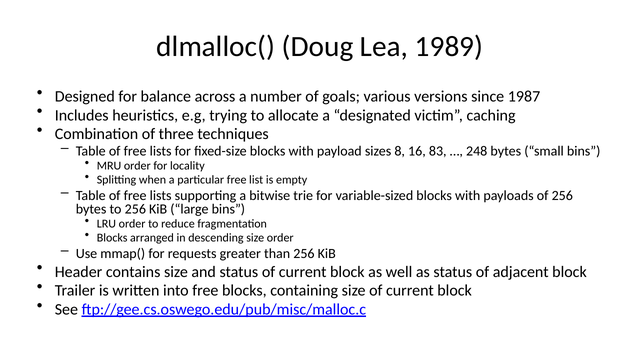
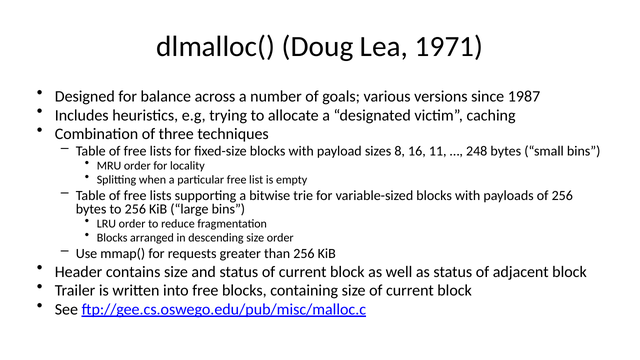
1989: 1989 -> 1971 (449, 46)
83: 83 -> 11 (438, 151)
